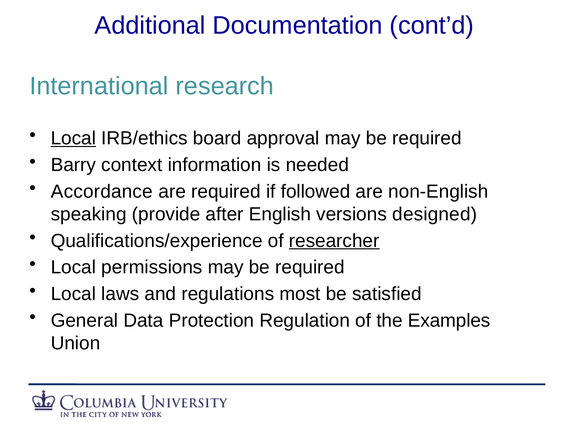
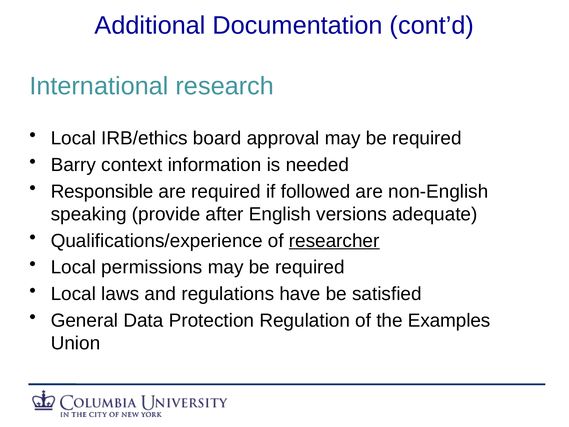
Local underline: present -> none (73, 138)
Accordance: Accordance -> Responsible (102, 191)
designed: designed -> adequate (435, 214)
most: most -> have (300, 294)
